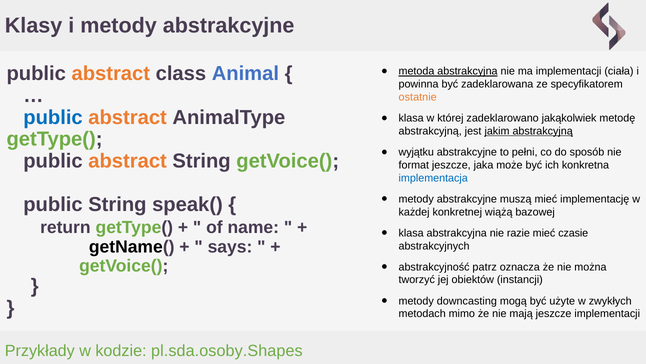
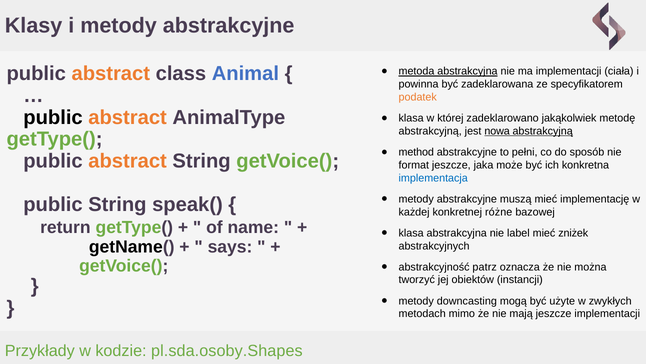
ostatnie: ostatnie -> podatek (418, 97)
public colour: blue -> black (53, 117)
jakim: jakim -> nowa (497, 131)
wyjątku: wyjątku -> method (416, 152)
wiążą: wiążą -> różne (499, 212)
razie: razie -> label (518, 233)
czasie: czasie -> zniżek (573, 233)
